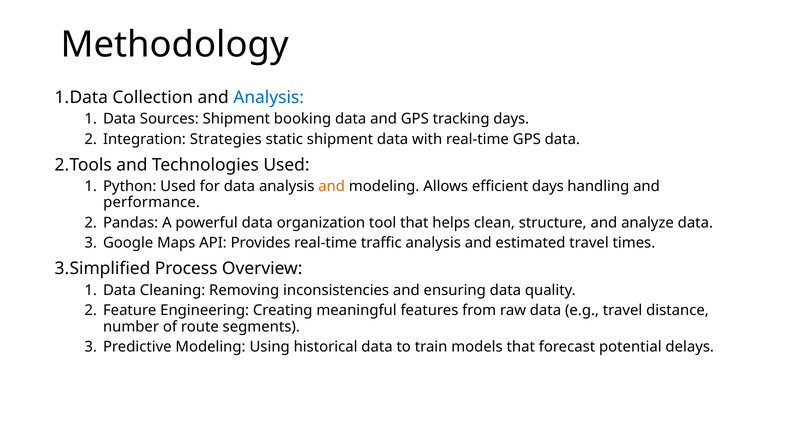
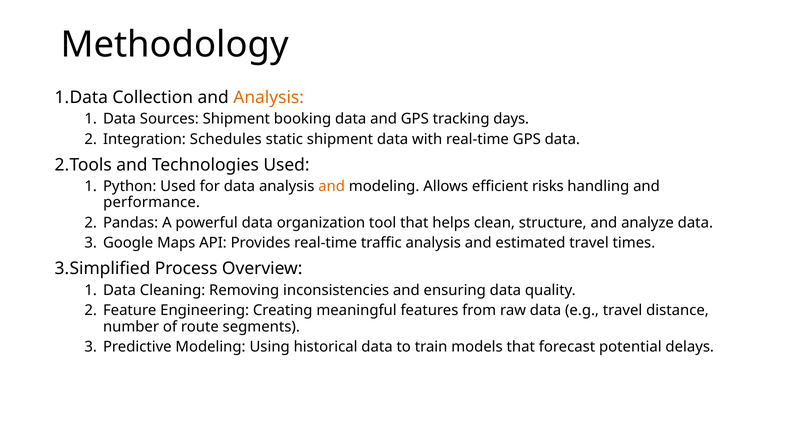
Analysis colour: blue -> orange (269, 97)
Strategies: Strategies -> Schedules (226, 139)
efficient days: days -> risks (548, 187)
